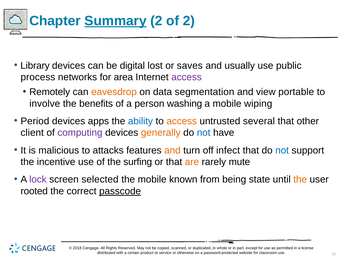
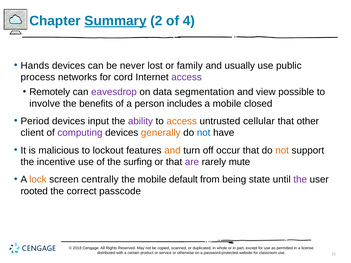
of 2: 2 -> 4 (189, 21)
Library: Library -> Hands (35, 66)
digital: digital -> never (132, 66)
saves: saves -> family (190, 66)
area: area -> cord (123, 77)
eavesdrop colour: orange -> purple (114, 92)
portable: portable -> possible (296, 92)
washing: washing -> includes (185, 104)
wiping: wiping -> closed (258, 104)
apps: apps -> input (98, 121)
ability colour: blue -> purple (140, 121)
several: several -> cellular (259, 121)
attacks: attacks -> lockout (108, 150)
infect: infect -> occur (228, 150)
not colour: blue -> orange (282, 150)
are colour: orange -> purple (192, 162)
lock colour: purple -> orange (38, 180)
selected: selected -> centrally (100, 180)
known: known -> default (183, 180)
the colour: orange -> purple (300, 180)
passcode underline: present -> none (120, 191)
